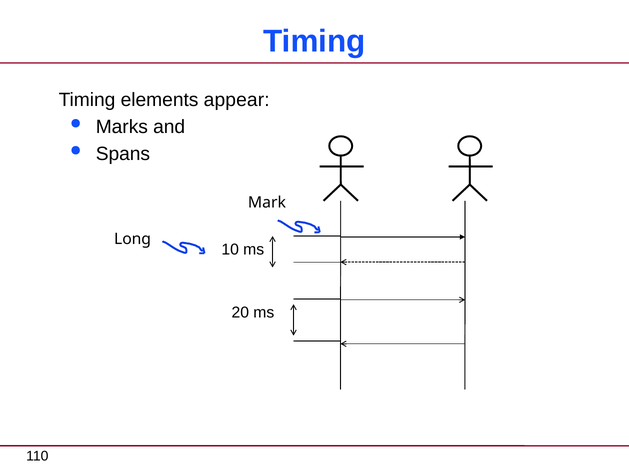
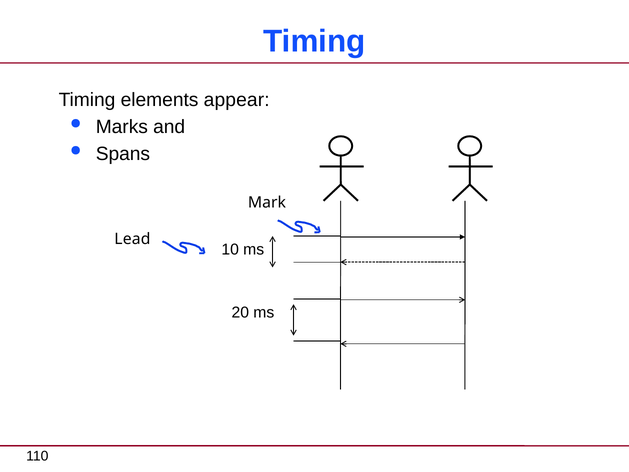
Long: Long -> Lead (132, 239)
